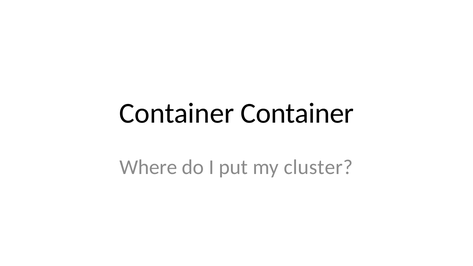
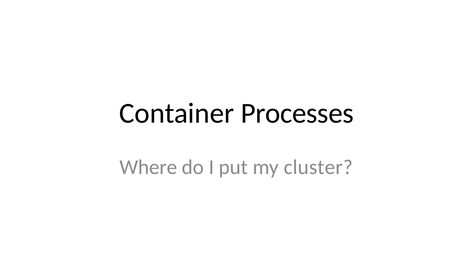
Container Container: Container -> Processes (297, 113)
